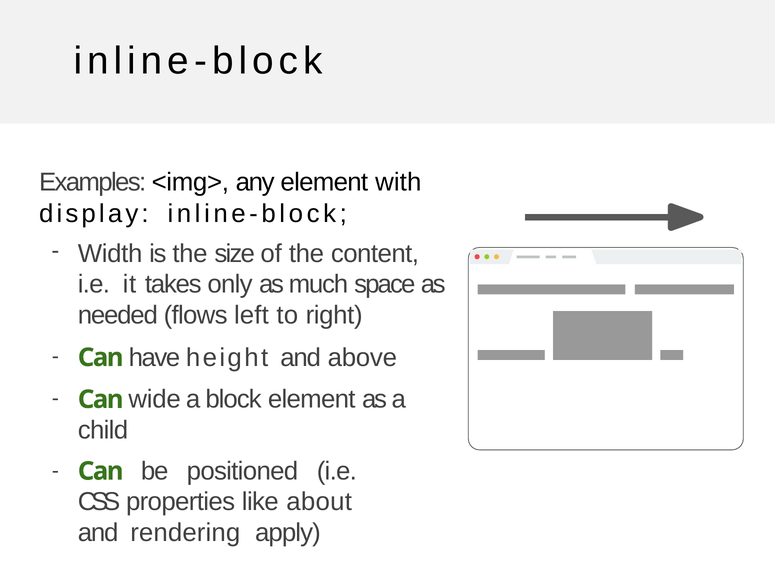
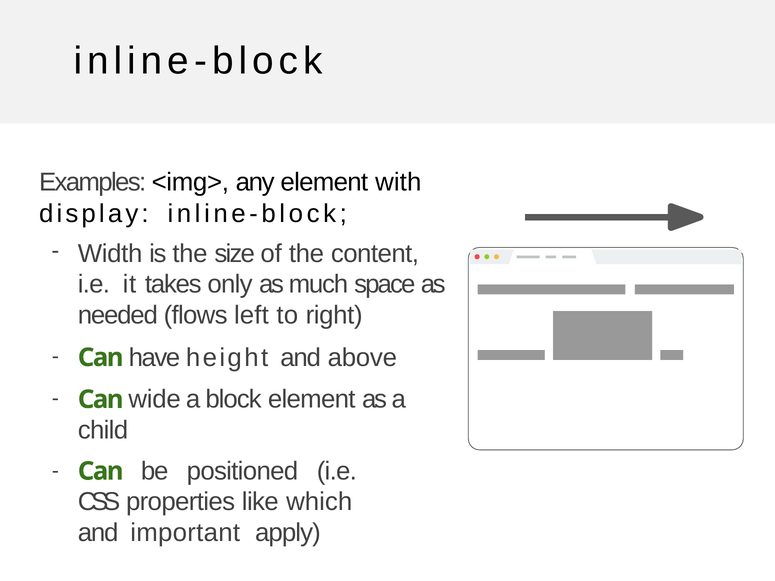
about: about -> which (319, 502)
rendering: rendering -> important (185, 533)
